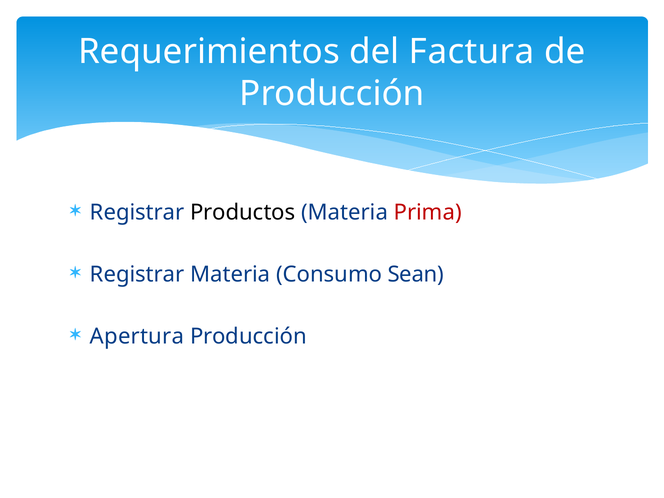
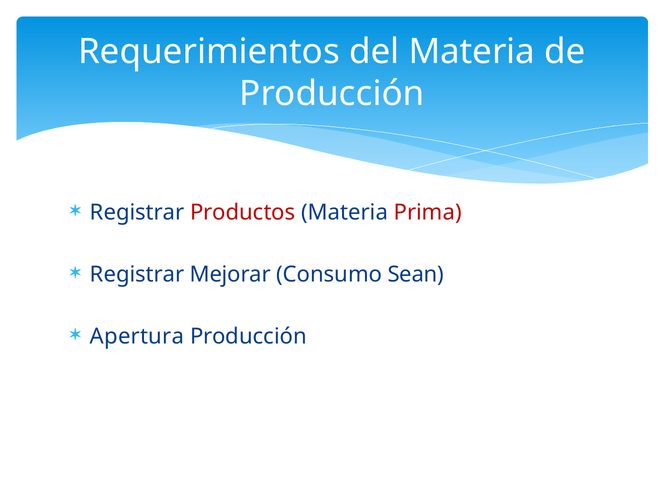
del Factura: Factura -> Materia (472, 51)
Productos colour: black -> red (243, 212)
Registrar Materia: Materia -> Mejorar (230, 274)
